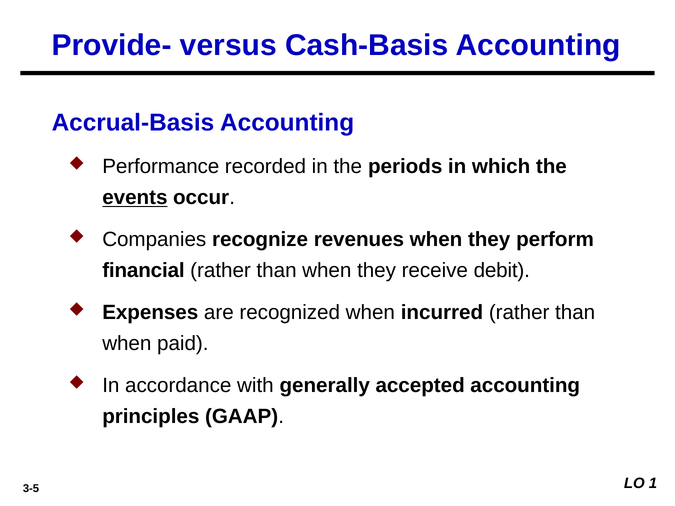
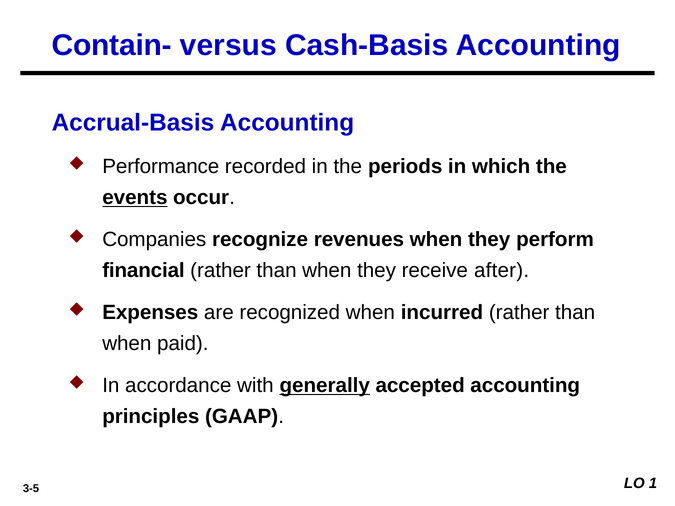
Provide-: Provide- -> Contain- (112, 45)
debit: debit -> after (502, 271)
generally underline: none -> present (325, 386)
